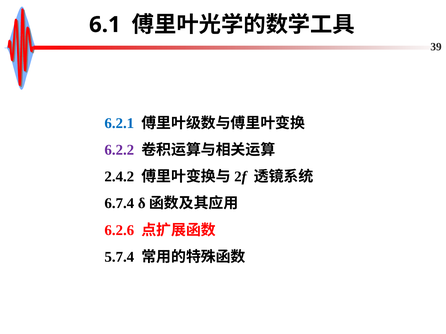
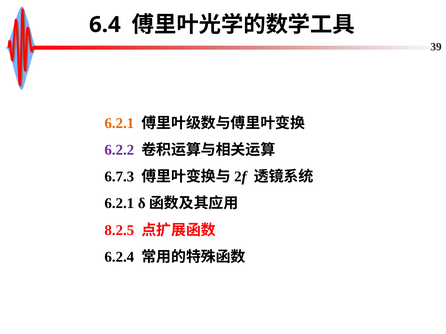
6.1: 6.1 -> 6.4 (105, 25)
6.2.1 colour: blue -> orange (119, 123)
2.4.2: 2.4.2 -> 6.7.3 (119, 177)
6.7.4: 6.7.4 -> 6.2.1 (119, 204)
6.2.6: 6.2.6 -> 8.2.5 (119, 230)
5.7.4: 5.7.4 -> 6.2.4 (119, 257)
